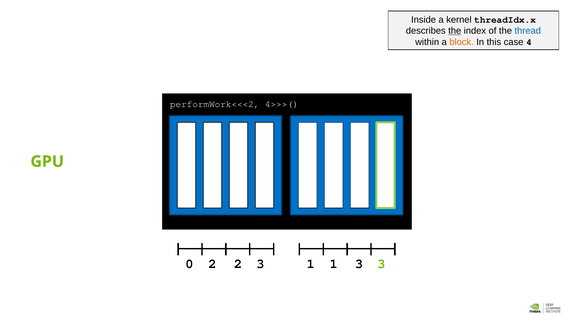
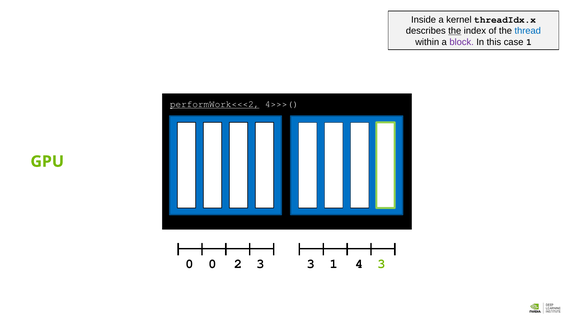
block colour: orange -> purple (462, 42)
case 4: 4 -> 1 (529, 42)
performWork<<<2 underline: none -> present (215, 104)
0 2: 2 -> 0 (212, 264)
3 1: 1 -> 3 (311, 264)
1 3: 3 -> 4 (359, 264)
